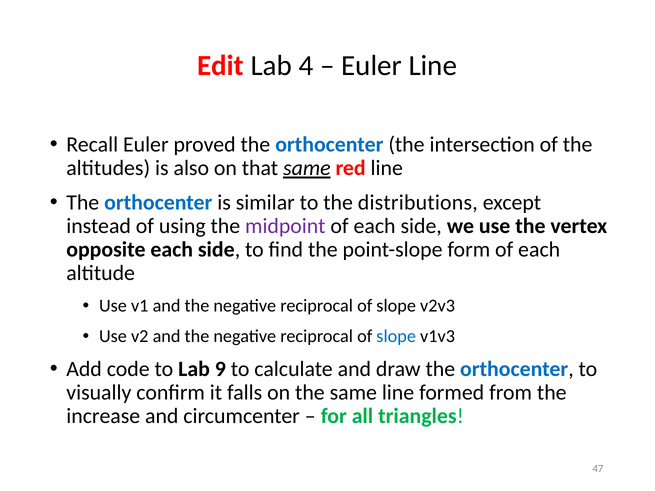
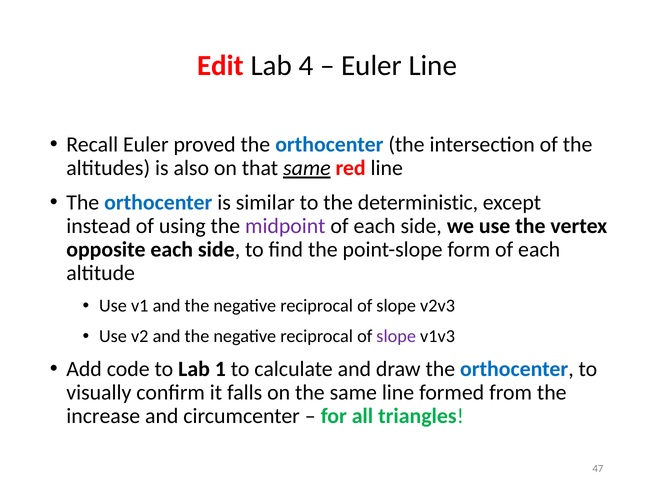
distributions: distributions -> deterministic (418, 203)
slope colour: blue -> purple (396, 337)
9: 9 -> 1 (220, 369)
